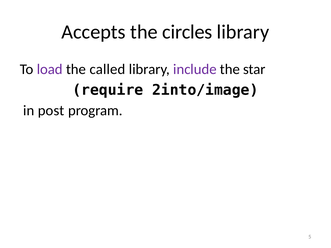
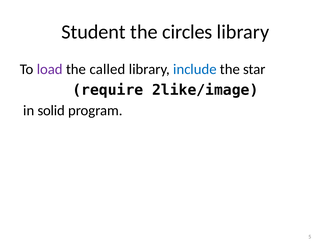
Accepts: Accepts -> Student (94, 32)
include colour: purple -> blue (195, 69)
2into/image: 2into/image -> 2like/image (205, 90)
post: post -> solid (51, 111)
